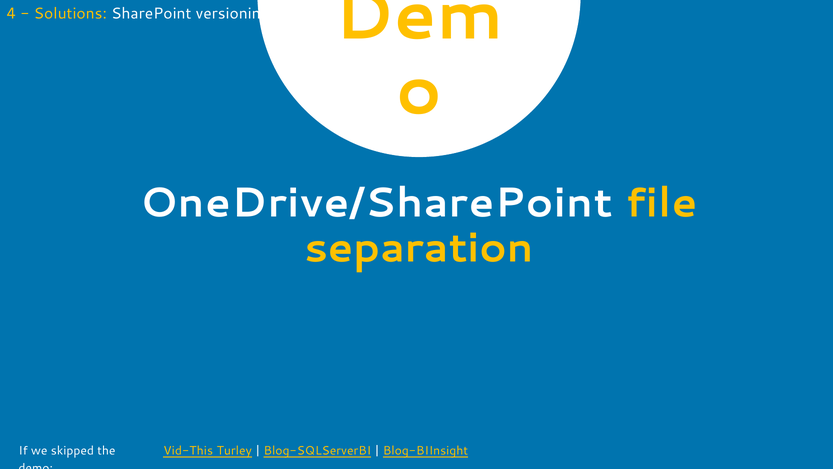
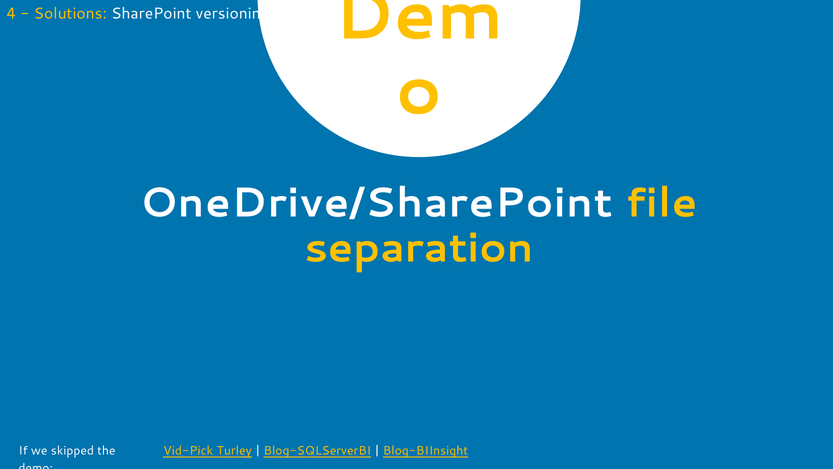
Vid-This: Vid-This -> Vid-Pick (188, 450)
